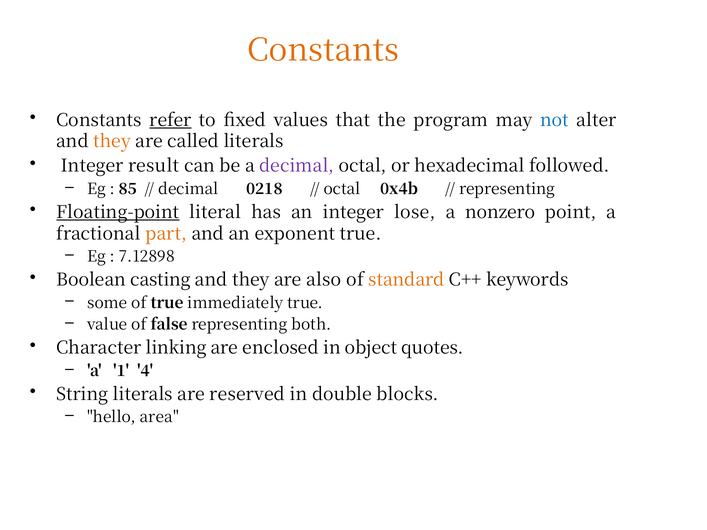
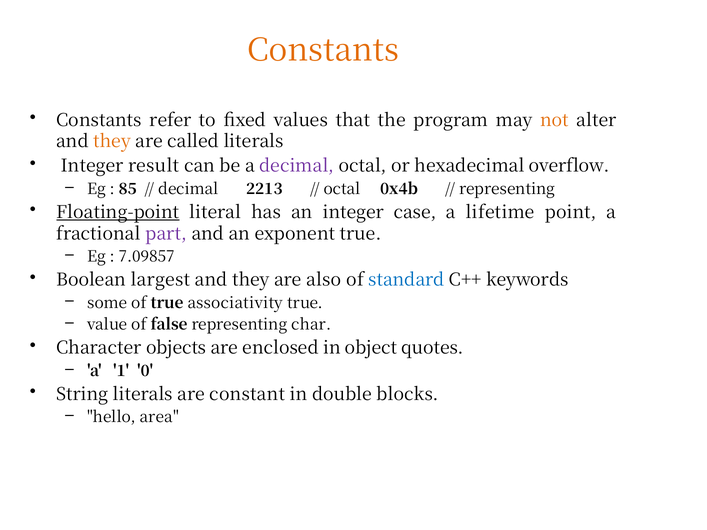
refer underline: present -> none (170, 120)
not colour: blue -> orange (554, 120)
followed: followed -> overflow (569, 166)
0218: 0218 -> 2213 (264, 189)
lose: lose -> case (415, 213)
nonzero: nonzero -> lifetime (500, 213)
part colour: orange -> purple (166, 234)
7.12898: 7.12898 -> 7.09857 (147, 257)
casting: casting -> largest (160, 280)
standard colour: orange -> blue (406, 280)
immediately: immediately -> associativity (235, 303)
both: both -> char (311, 325)
linking: linking -> objects (176, 348)
4: 4 -> 0 (145, 371)
reserved: reserved -> constant (247, 395)
